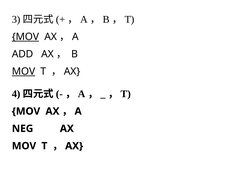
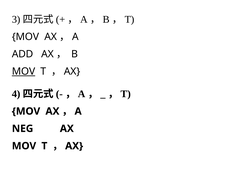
MOV underline: present -> none (25, 37)
